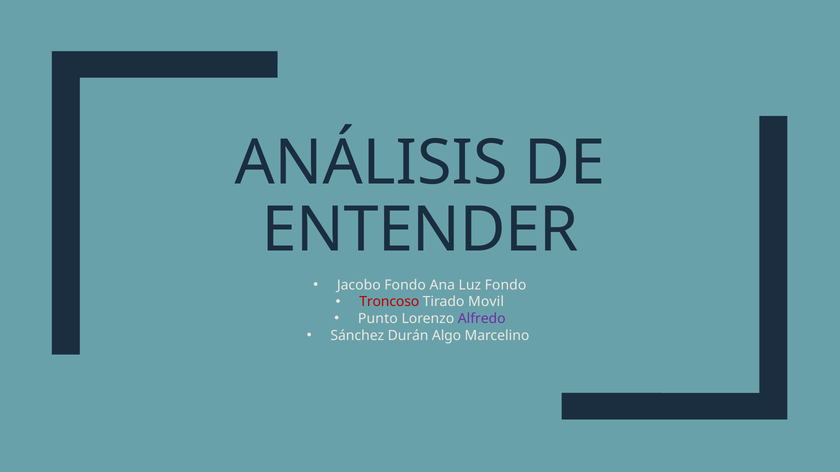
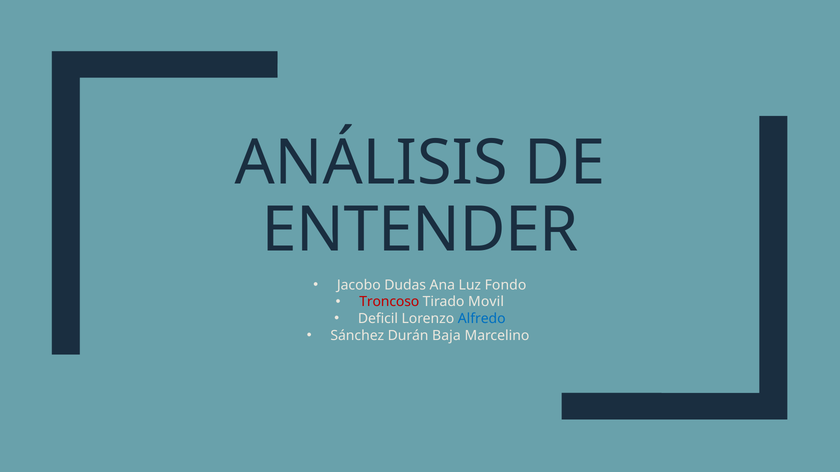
Jacobo Fondo: Fondo -> Dudas (405, 285)
Punto: Punto -> Deficil (378, 319)
Alfredo colour: purple -> blue (482, 319)
Algo: Algo -> Baja (446, 336)
